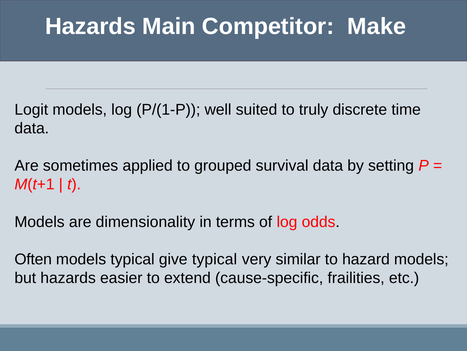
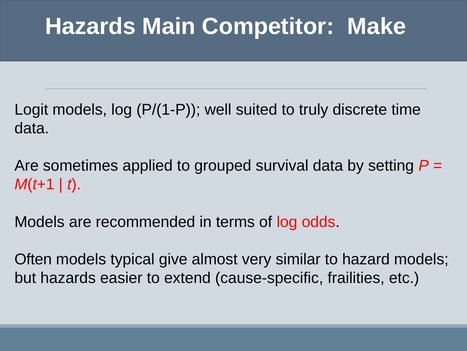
dimensionality: dimensionality -> recommended (145, 221)
give typical: typical -> almost (215, 259)
